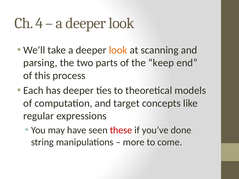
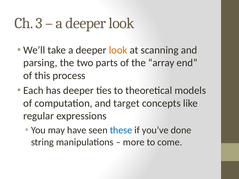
4: 4 -> 3 (39, 23)
keep: keep -> array (161, 63)
these colour: red -> blue (121, 130)
